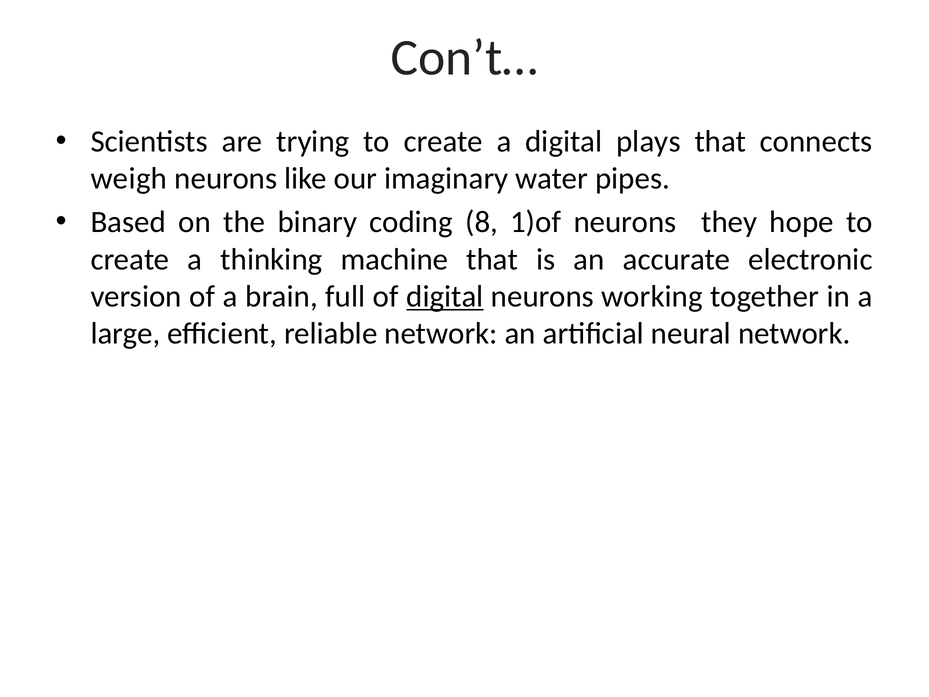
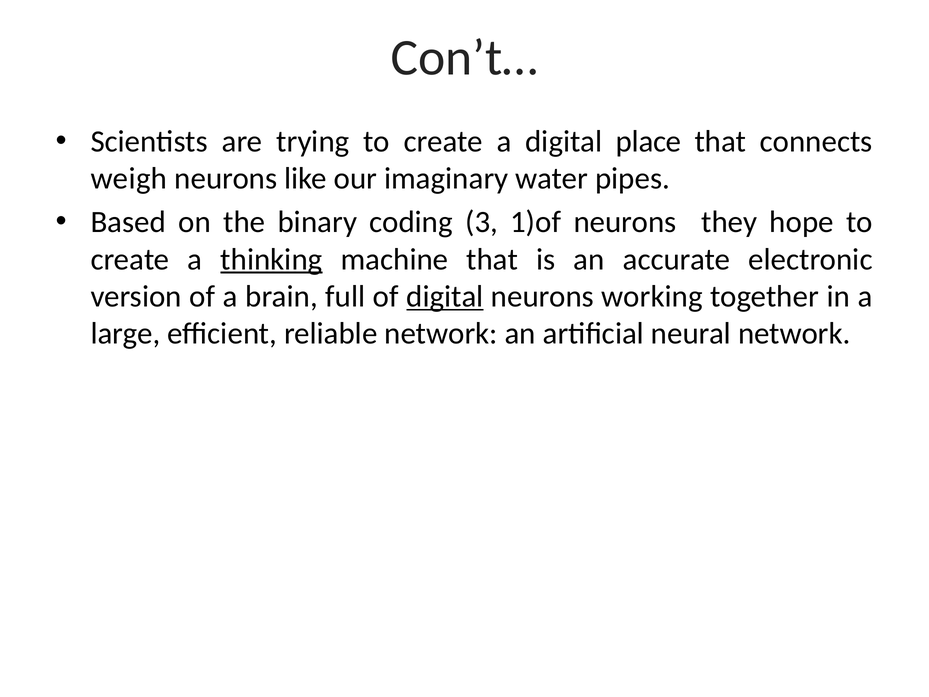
plays: plays -> place (649, 142)
8: 8 -> 3 (482, 222)
thinking underline: none -> present (271, 259)
